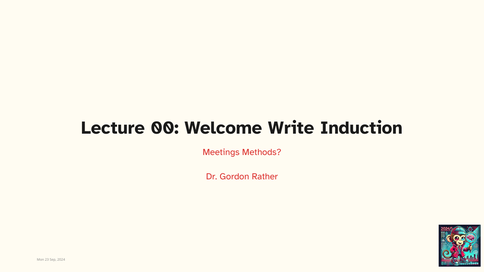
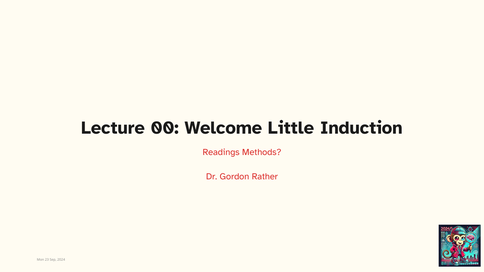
Write: Write -> Little (291, 128)
Meetings: Meetings -> Readings (221, 152)
